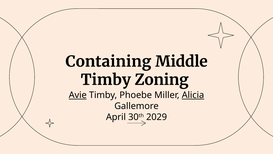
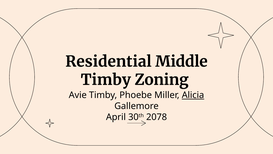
Containing: Containing -> Residential (108, 61)
Avie underline: present -> none (78, 95)
2029: 2029 -> 2078 (157, 117)
